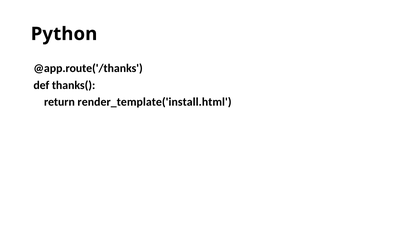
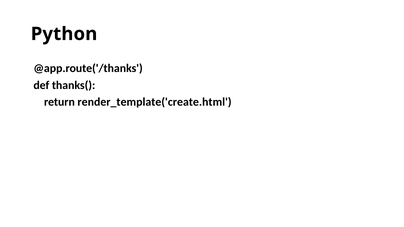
render_template('install.html: render_template('install.html -> render_template('create.html (155, 102)
